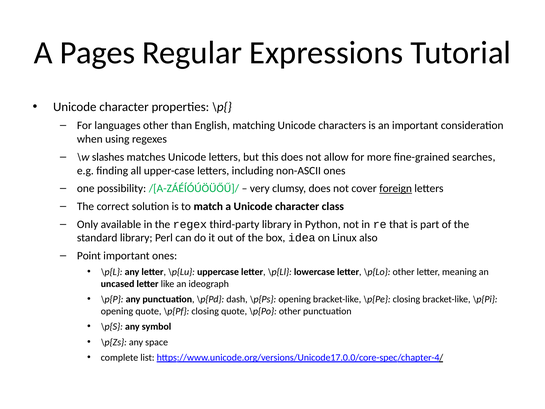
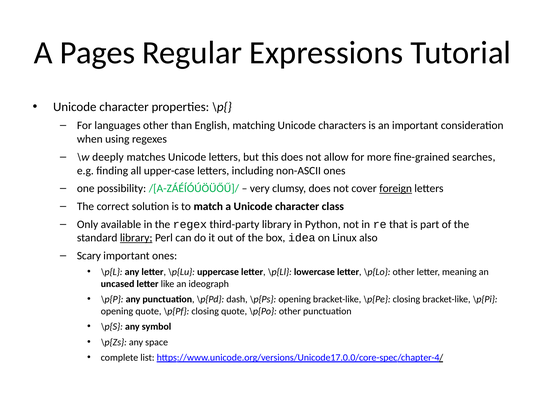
slashes: slashes -> deeply (108, 157)
library underline: none -> present (136, 238)
Point: Point -> Scary (89, 256)
